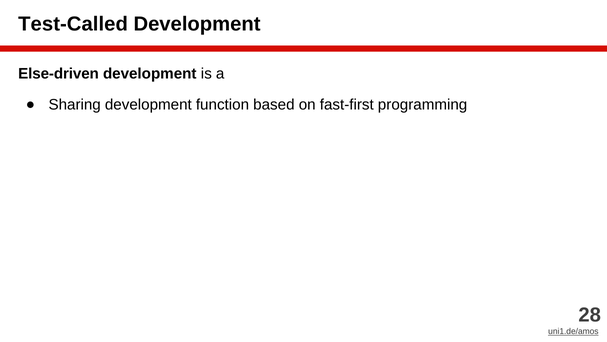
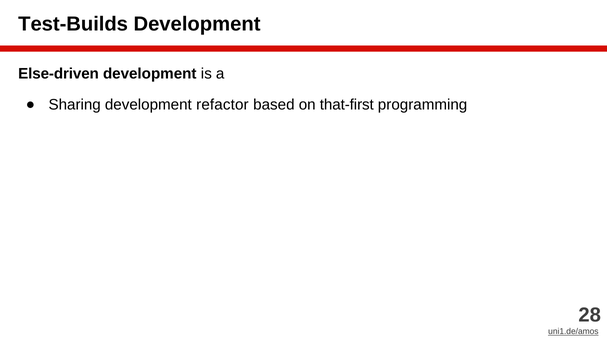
Test-Called: Test-Called -> Test-Builds (73, 24)
function: function -> refactor (222, 105)
fast-first: fast-first -> that-first (347, 105)
